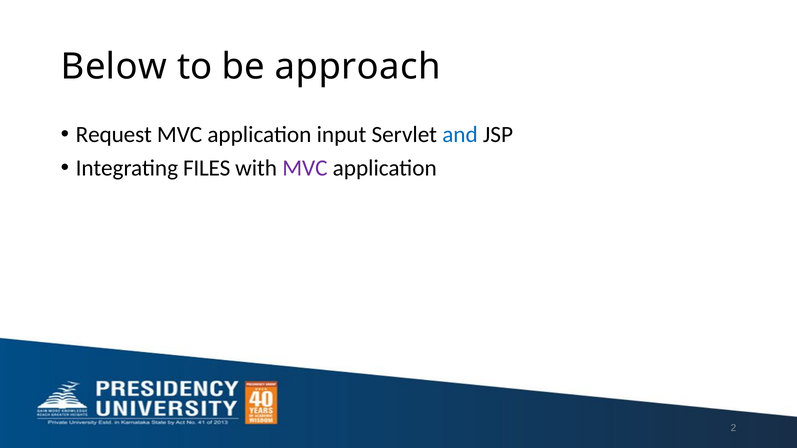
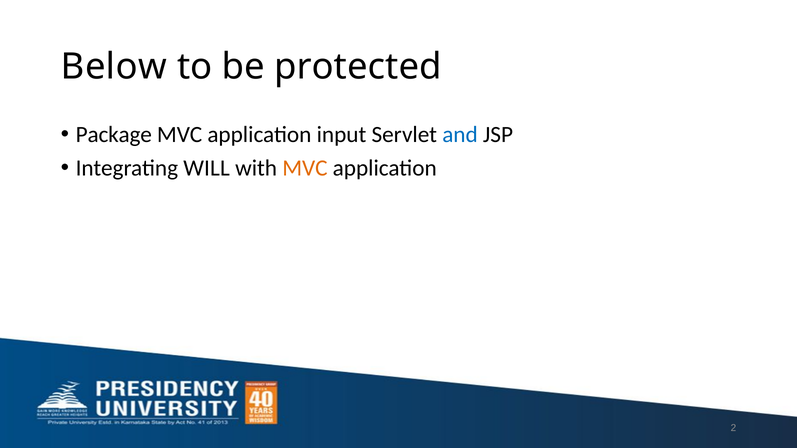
approach: approach -> protected (358, 67)
Request: Request -> Package (114, 135)
FILES: FILES -> WILL (207, 168)
MVC colour: purple -> orange (305, 168)
